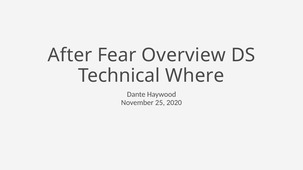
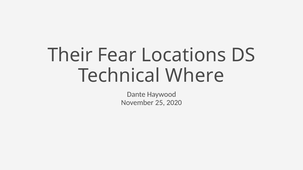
After: After -> Their (70, 55)
Overview: Overview -> Locations (184, 55)
